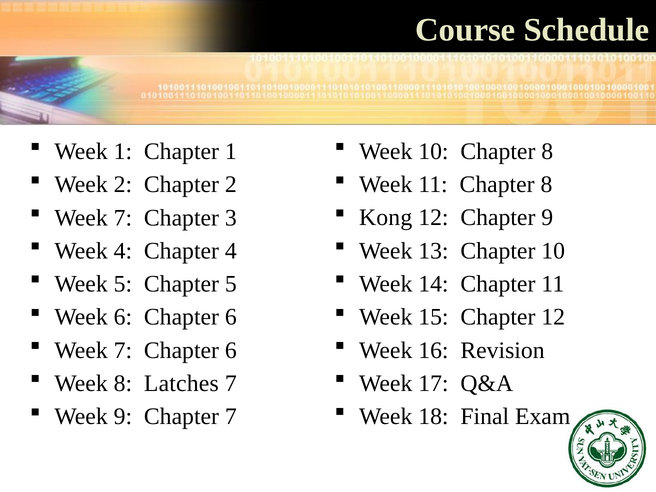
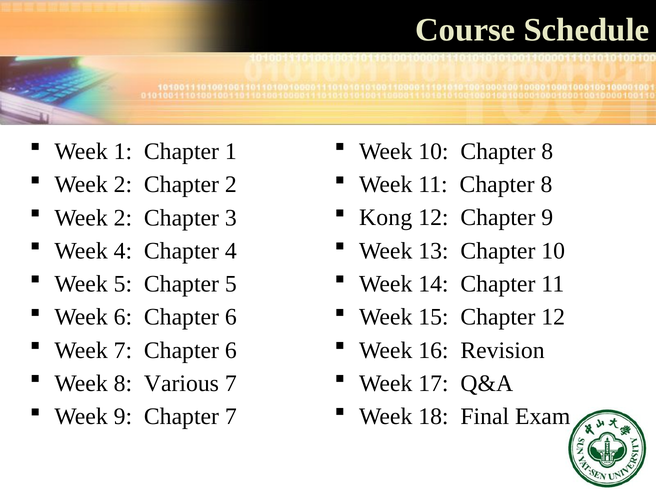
7: 7 -> 2 (123, 218)
Latches: Latches -> Various (181, 383)
